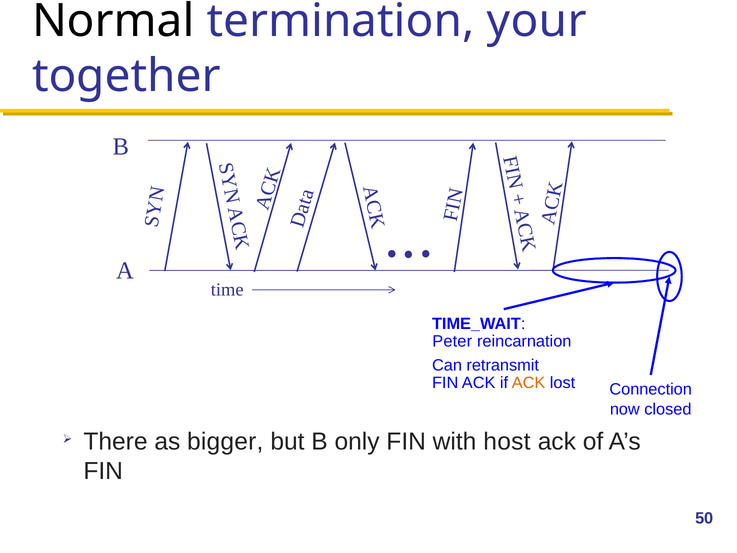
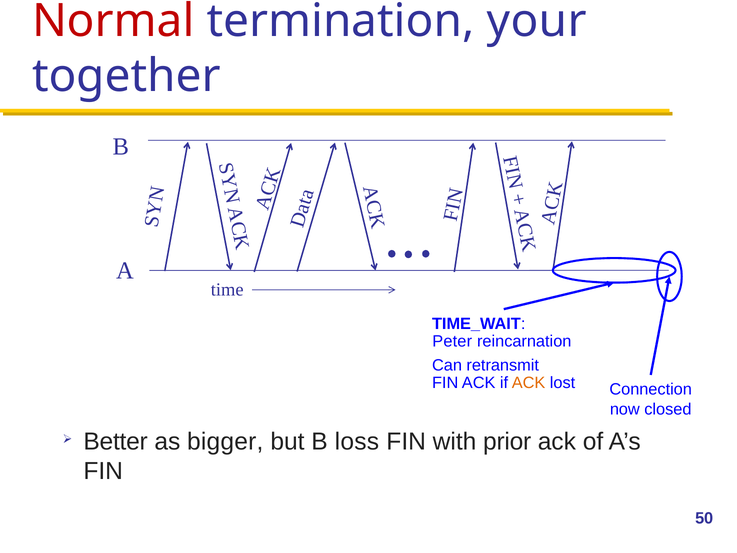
Normal colour: black -> red (113, 21)
There: There -> Better (116, 442)
only: only -> loss (357, 442)
host: host -> prior (507, 442)
